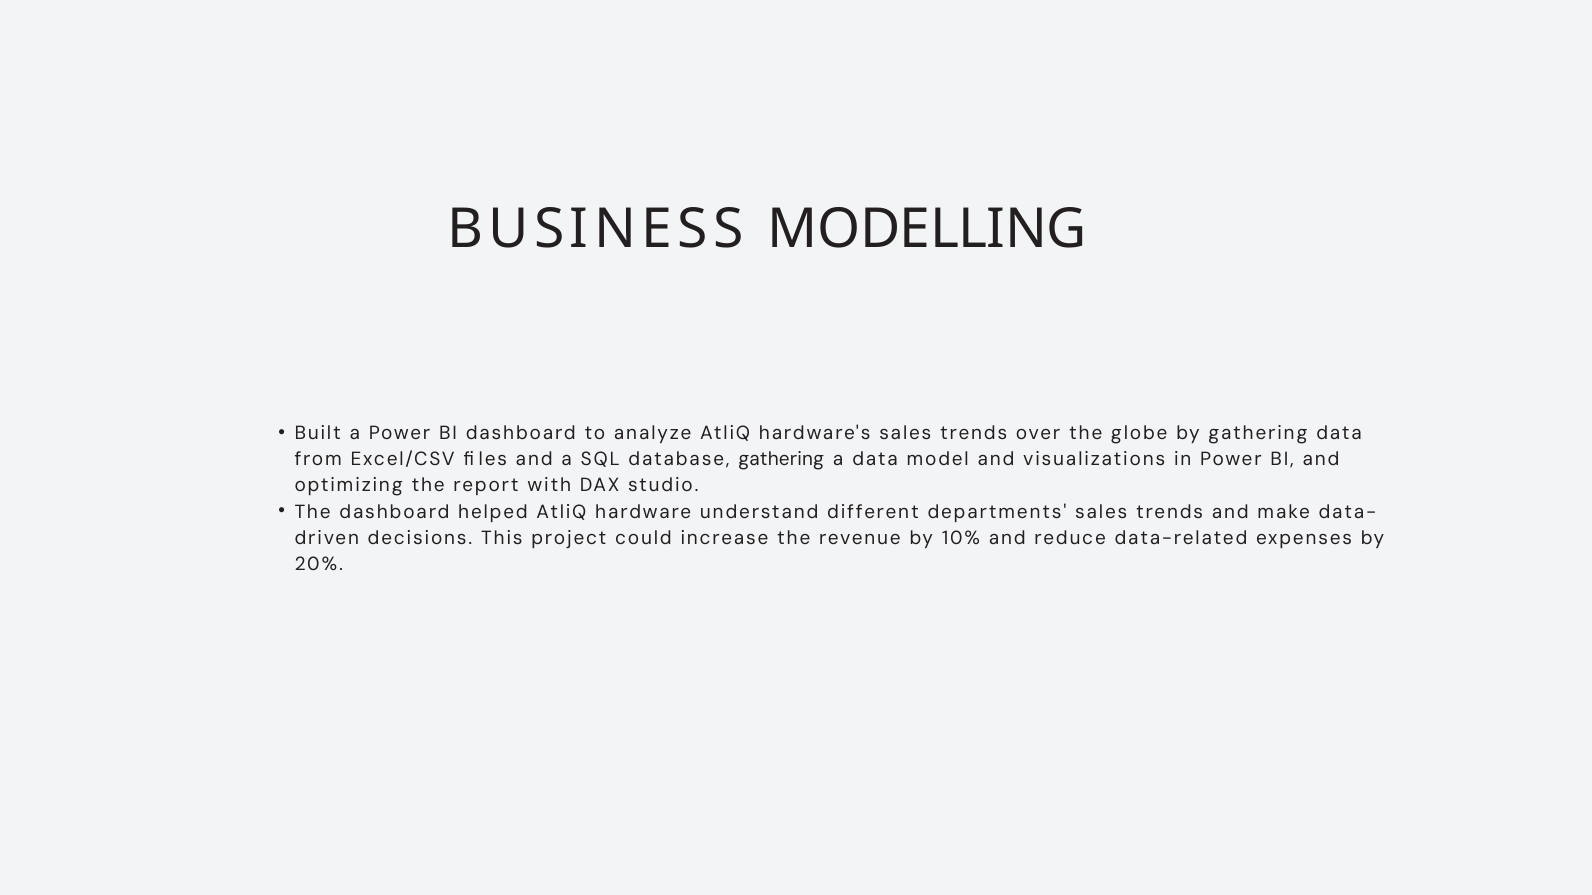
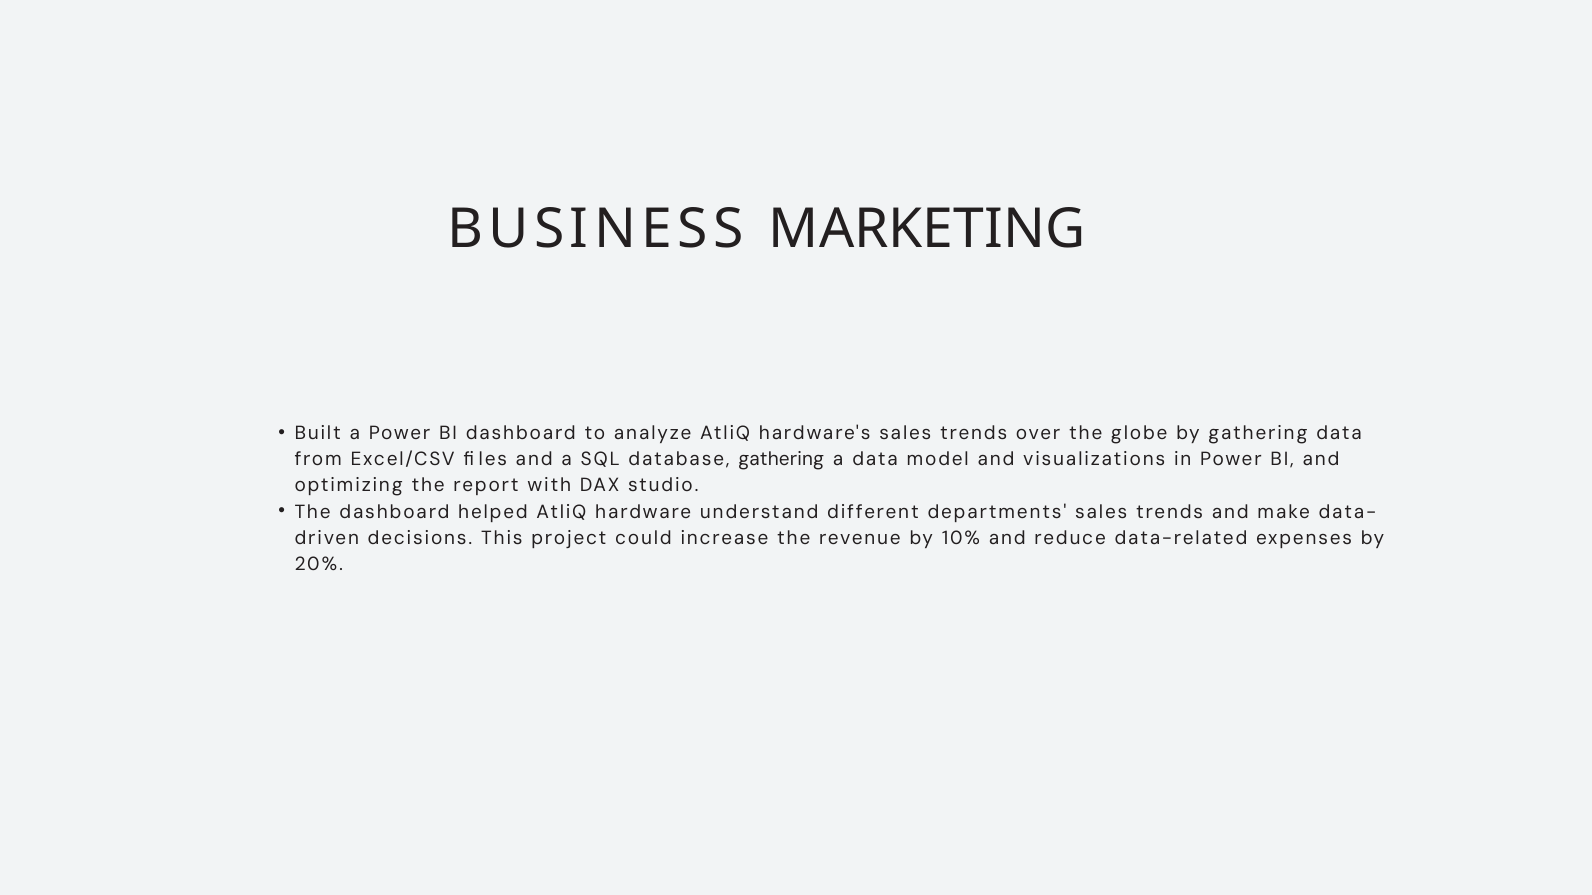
MODELLING: MODELLING -> MARKETING (927, 230)
